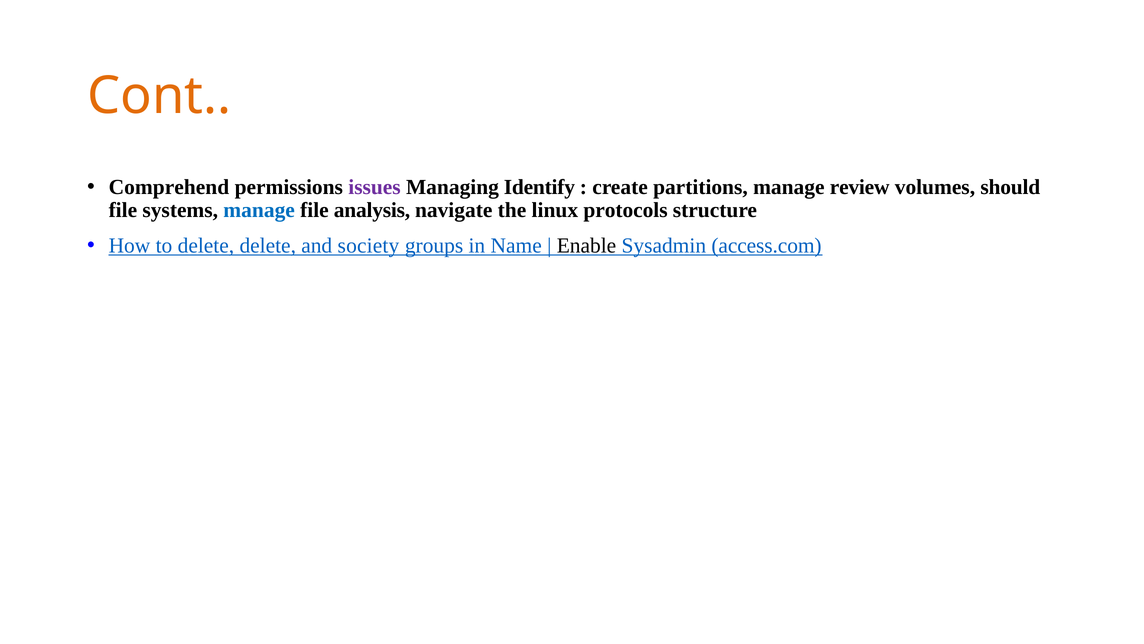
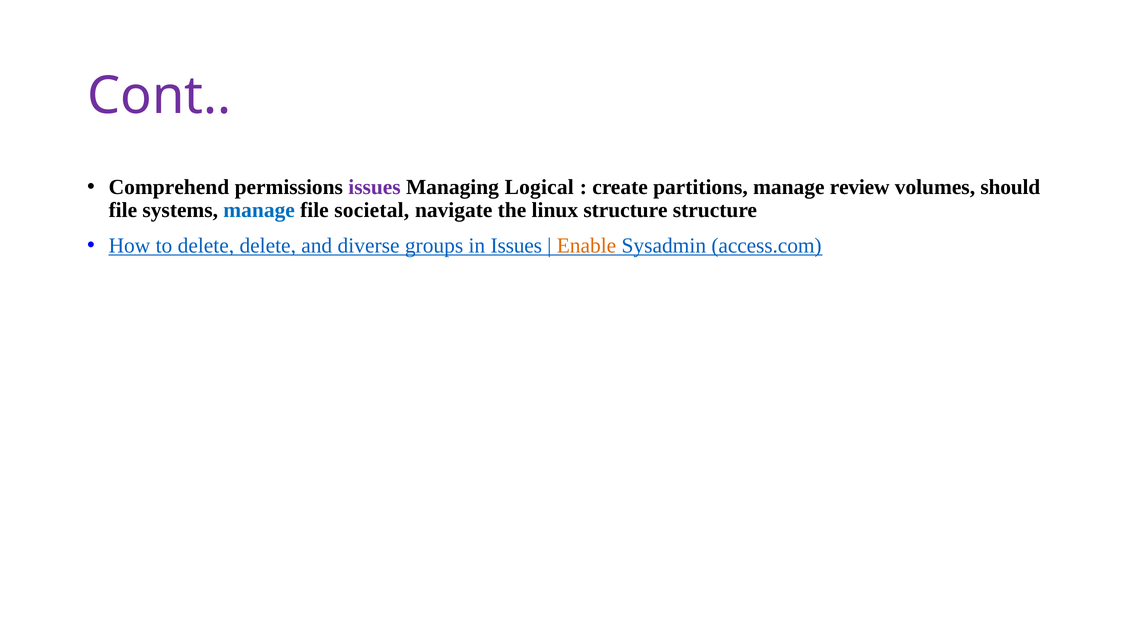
Cont colour: orange -> purple (159, 96)
Identify: Identify -> Logical (539, 187)
analysis: analysis -> societal (372, 210)
linux protocols: protocols -> structure (626, 210)
society: society -> diverse (369, 245)
in Name: Name -> Issues (516, 245)
Enable colour: black -> orange (586, 245)
